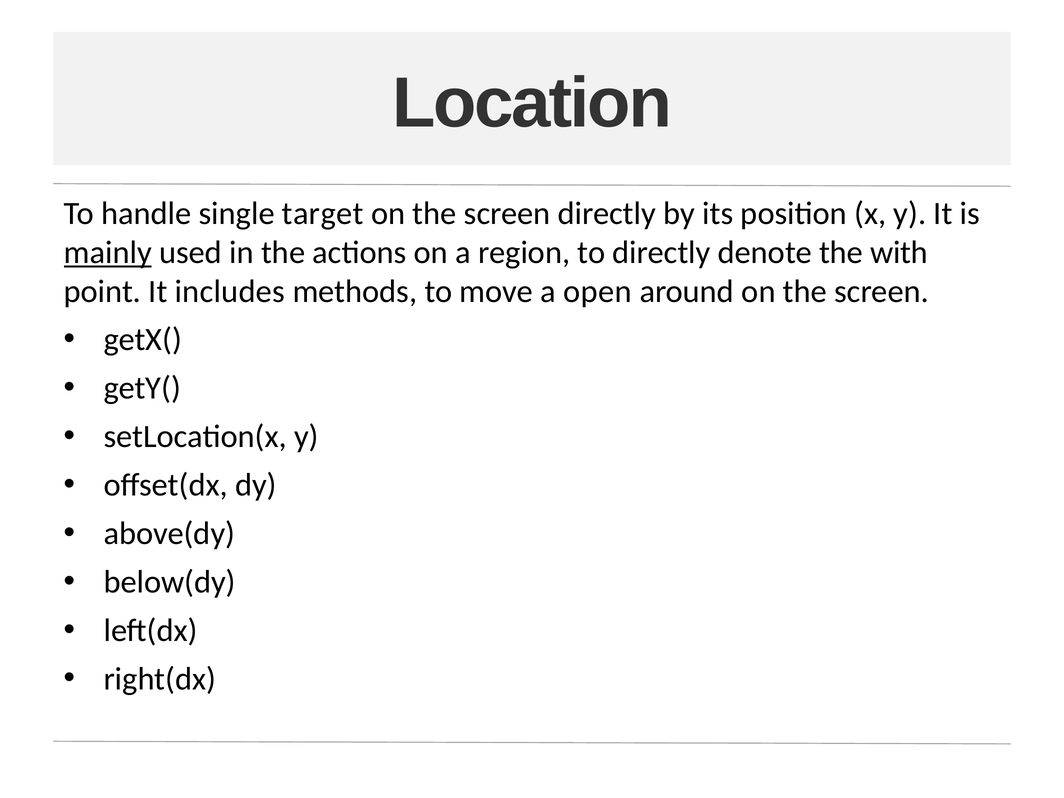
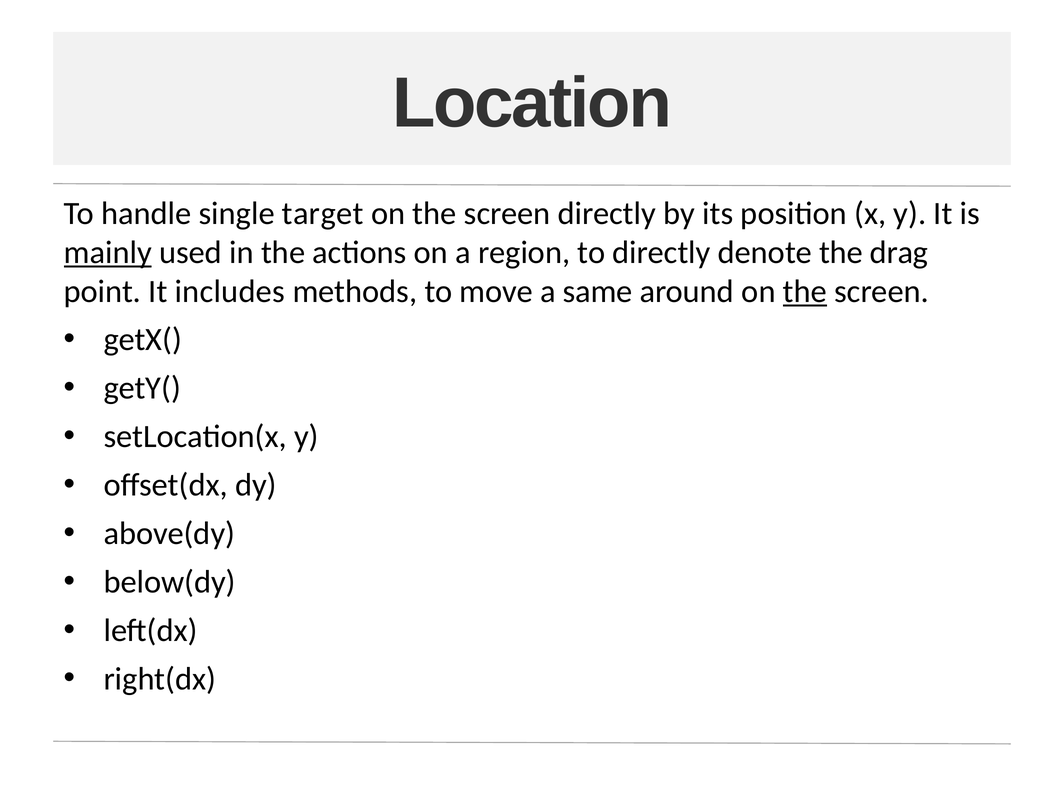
with: with -> drag (899, 252)
open: open -> same (598, 291)
the underline: none -> present (805, 291)
